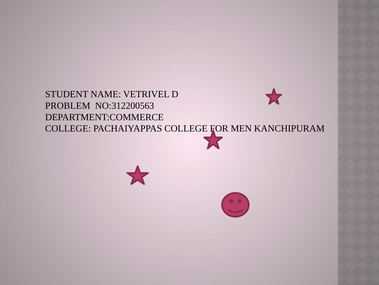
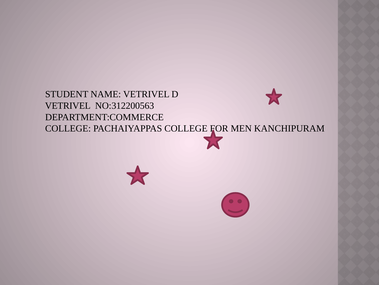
PROBLEM: PROBLEM -> VETRIVEL (68, 105)
